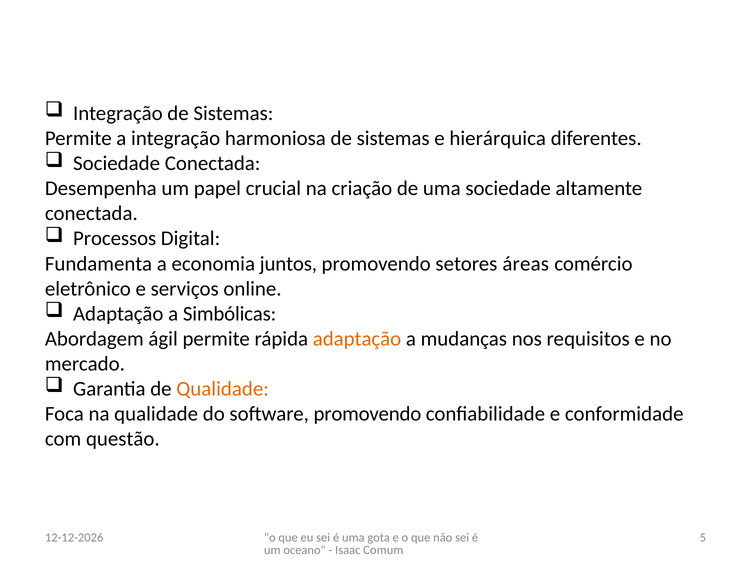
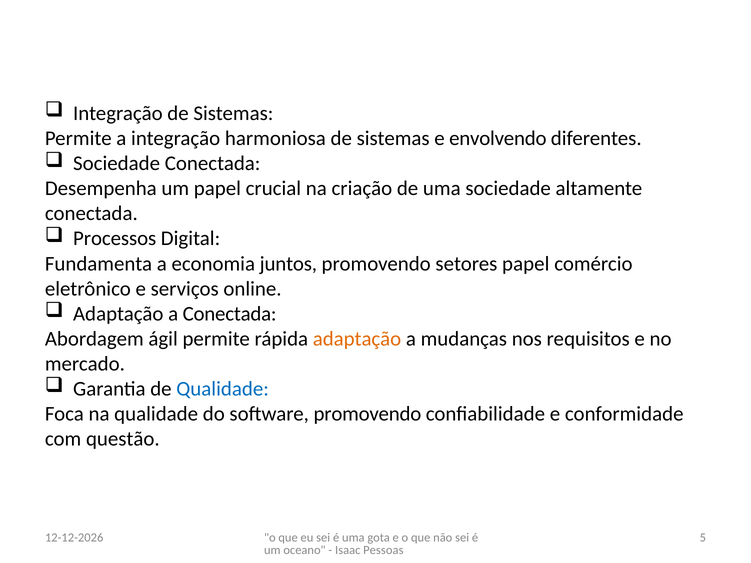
hierárquica: hierárquica -> envolvendo (498, 139)
setores áreas: áreas -> papel (526, 264)
a Simbólicas: Simbólicas -> Conectada (230, 314)
Qualidade colour: orange -> blue (223, 389)
Comum: Comum -> Pessoas (383, 550)
